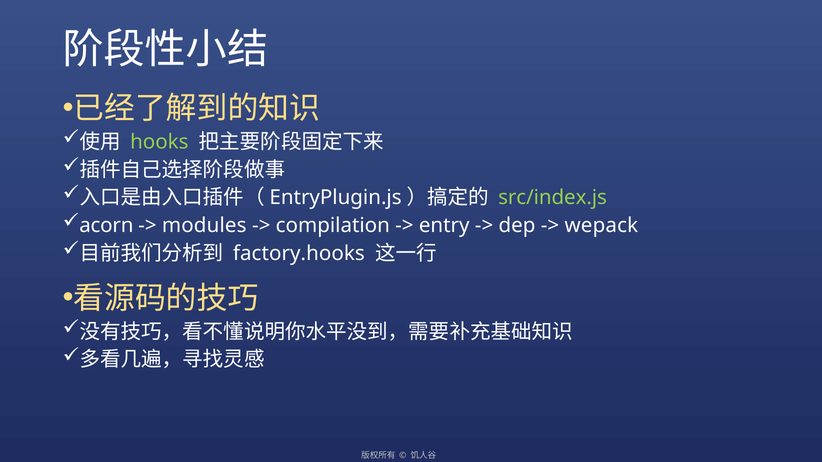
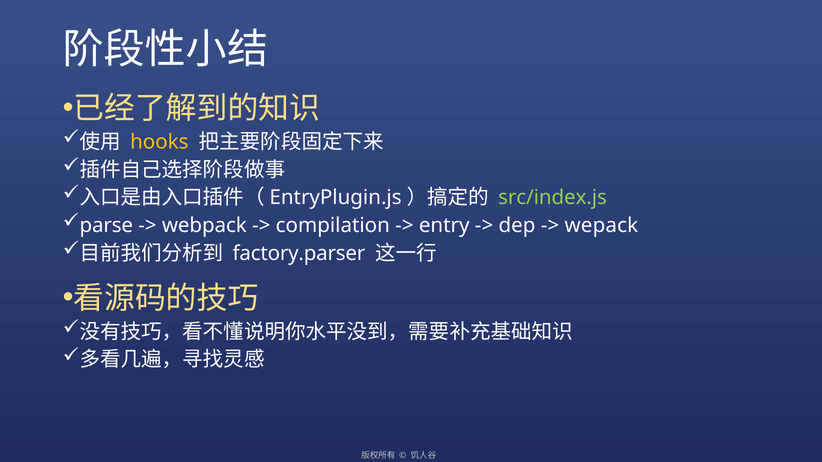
hooks colour: light green -> yellow (159, 142)
acorn: acorn -> parse (106, 226)
modules: modules -> webpack (204, 226)
factory.hooks: factory.hooks -> factory.parser (299, 253)
